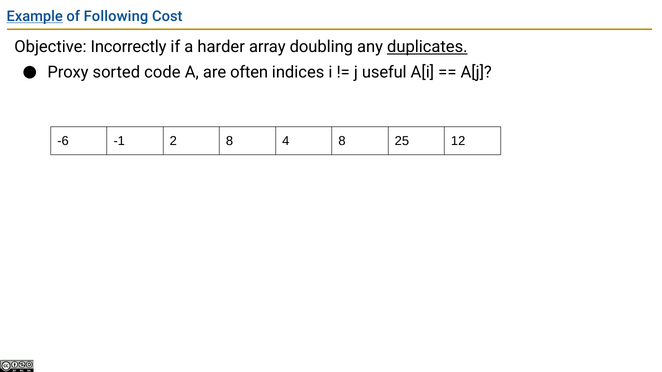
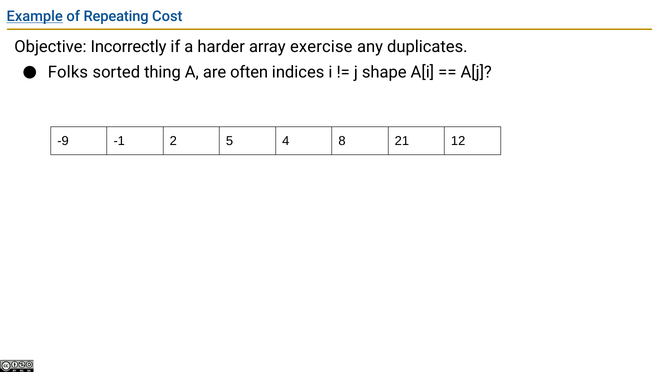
Following: Following -> Repeating (116, 16)
doubling: doubling -> exercise (321, 47)
duplicates underline: present -> none (427, 47)
Proxy: Proxy -> Folks (68, 72)
code: code -> thing (162, 72)
useful: useful -> shape (384, 72)
-6: -6 -> -9 (63, 141)
2 8: 8 -> 5 (230, 141)
25: 25 -> 21 (402, 141)
